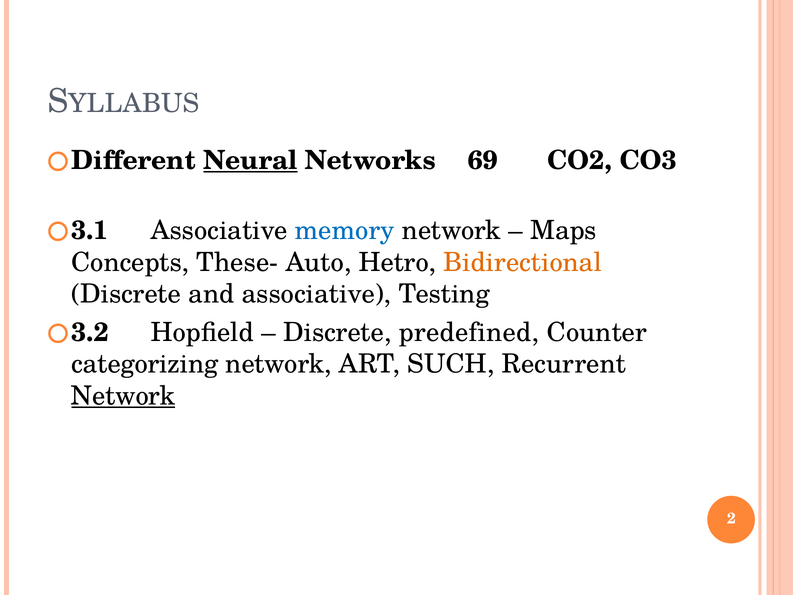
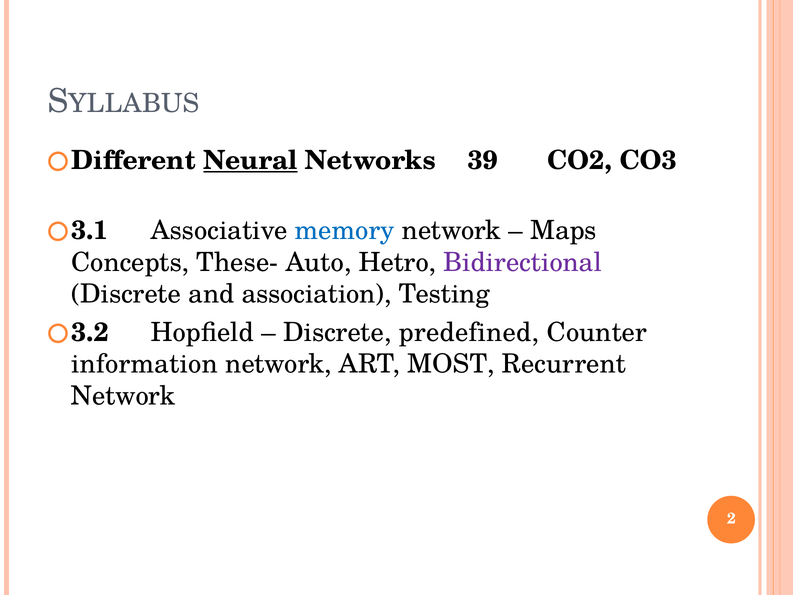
69: 69 -> 39 (483, 160)
Bidirectional colour: orange -> purple (523, 262)
and associative: associative -> association (317, 294)
categorizing: categorizing -> information (145, 364)
SUCH: SUCH -> MOST (451, 364)
Network underline: present -> none (123, 396)
